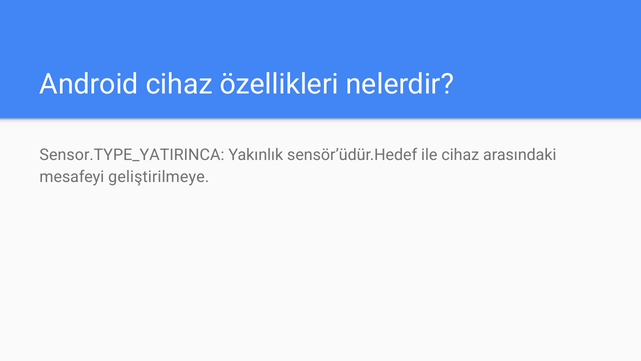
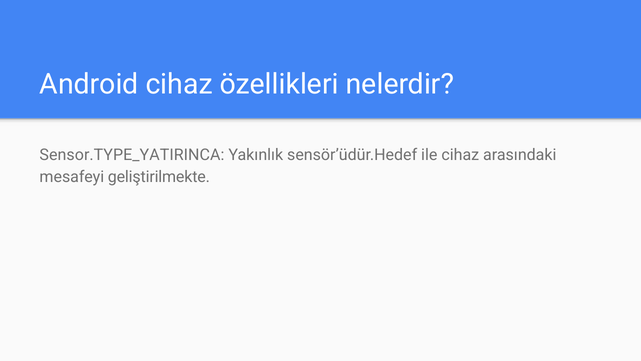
geliştirilmeye: geliştirilmeye -> geliştirilmekte (159, 177)
